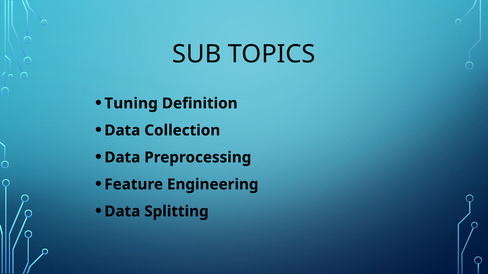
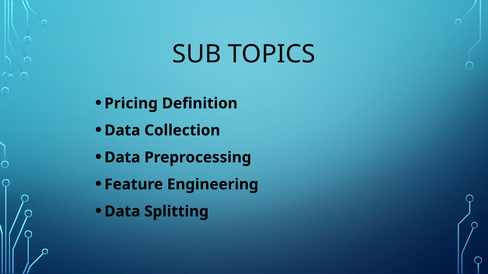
Tuning: Tuning -> Pricing (131, 104)
